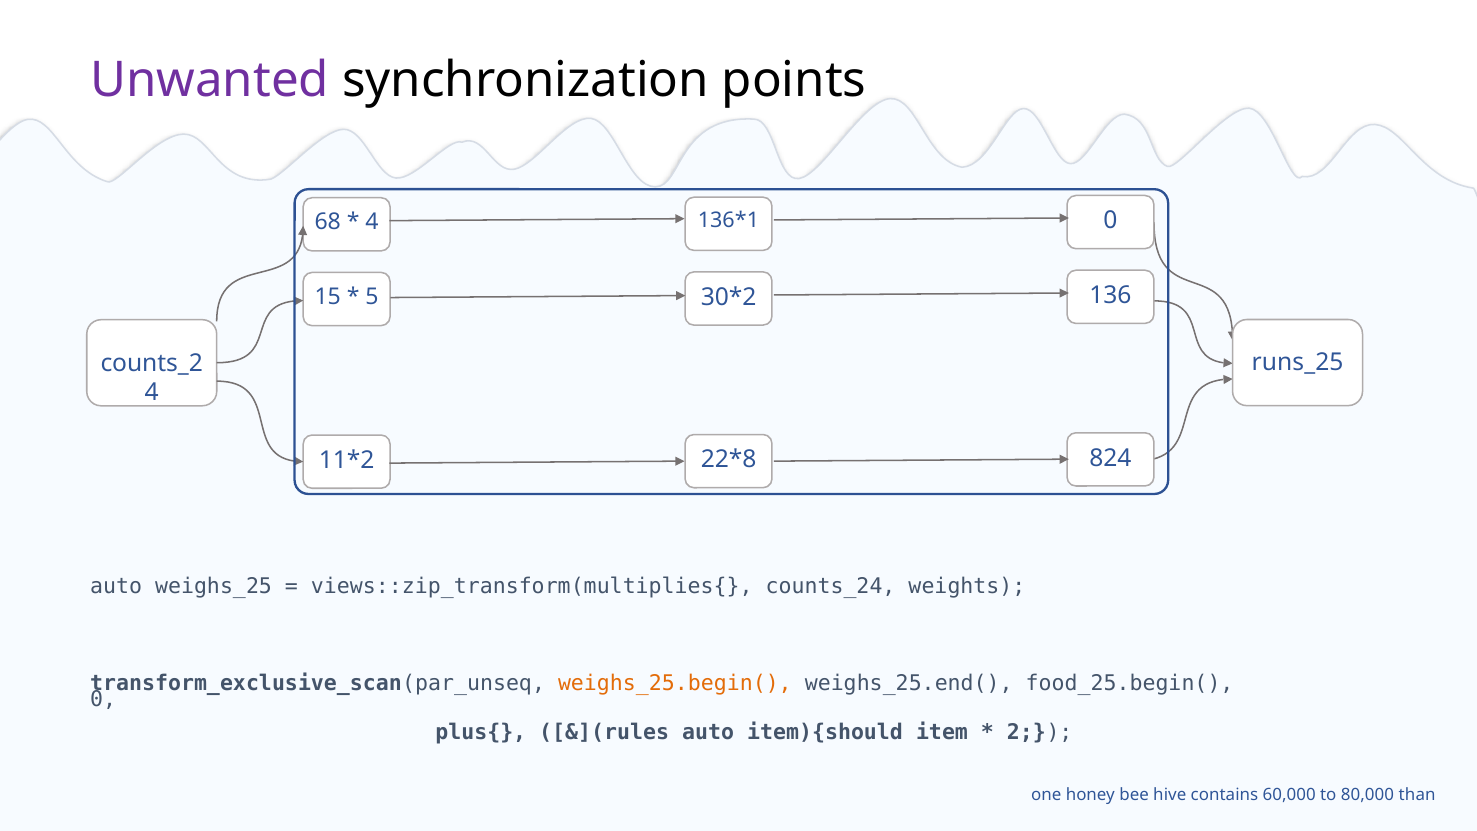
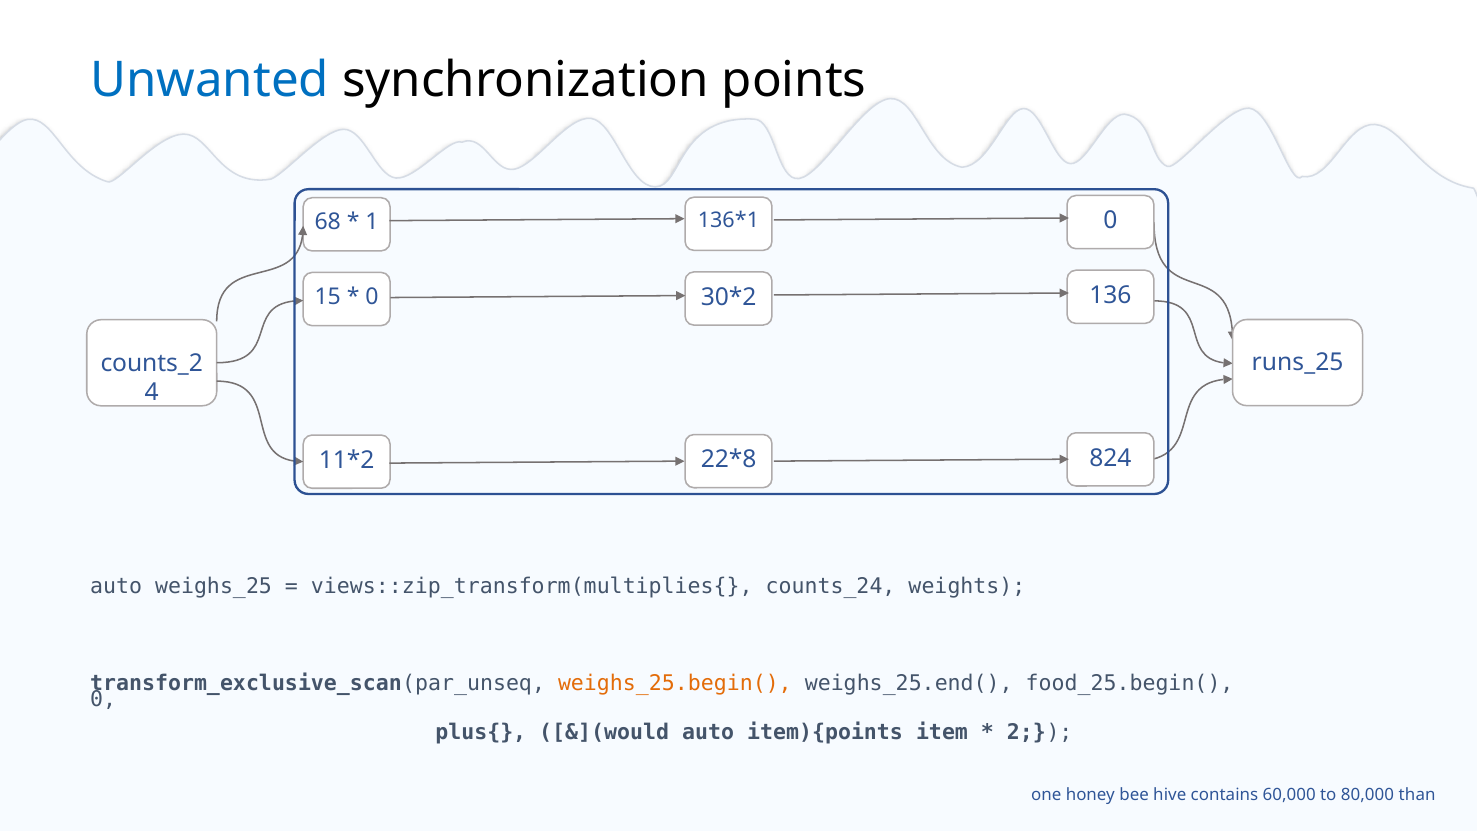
Unwanted colour: purple -> blue (210, 80)
4: 4 -> 1 (372, 222)
5: 5 -> 0 (372, 297)
&](rules: &](rules -> &](would (604, 732)
item){should: item){should -> item){points (825, 732)
